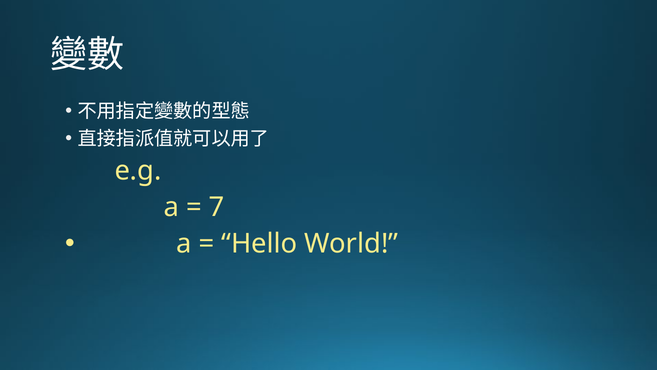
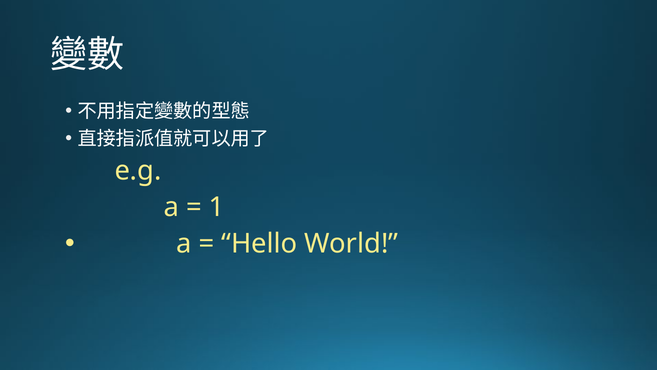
7: 7 -> 1 (217, 207)
